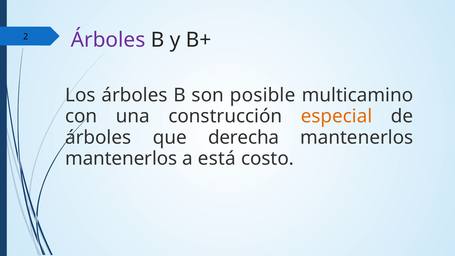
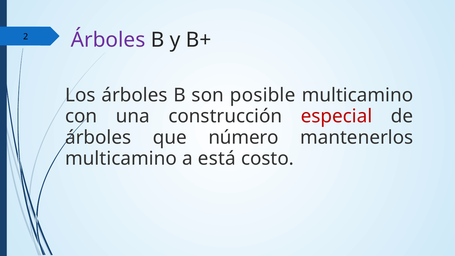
especial colour: orange -> red (337, 116)
derecha: derecha -> número (244, 137)
mantenerlos: mantenerlos -> multicamino (121, 159)
